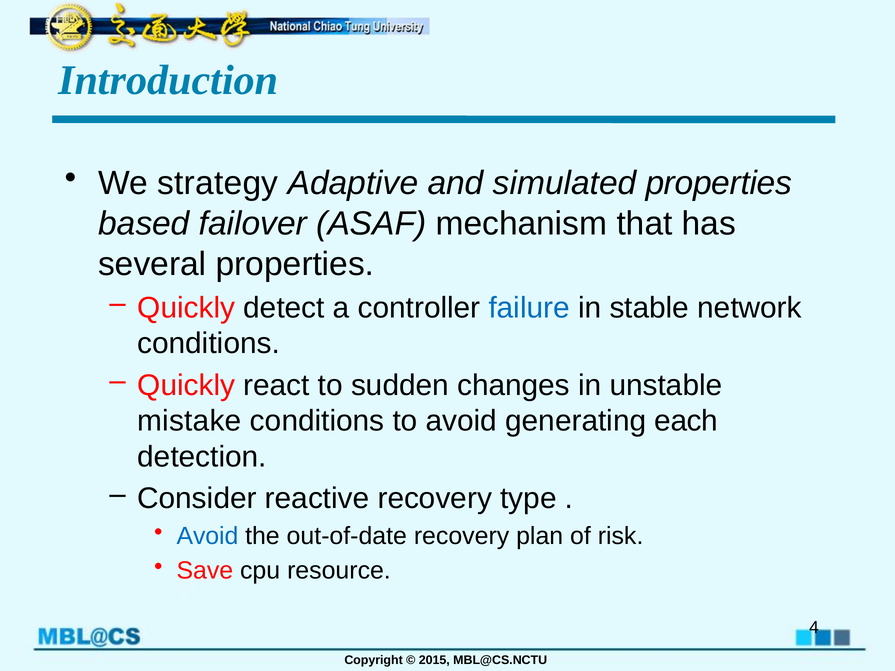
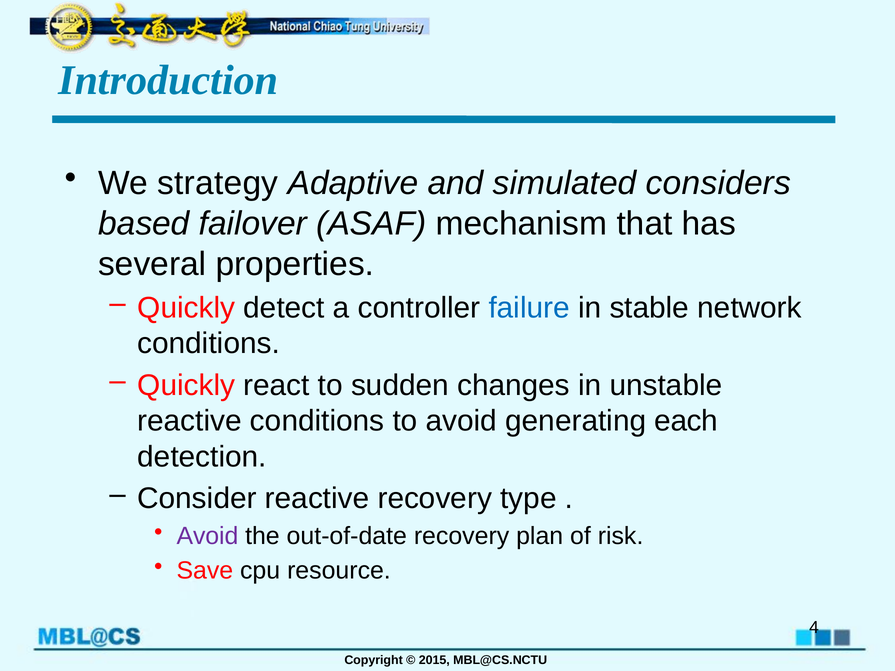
simulated properties: properties -> considers (718, 183)
mistake: mistake -> reactive (190, 421)
Avoid colour: blue -> purple (207, 536)
